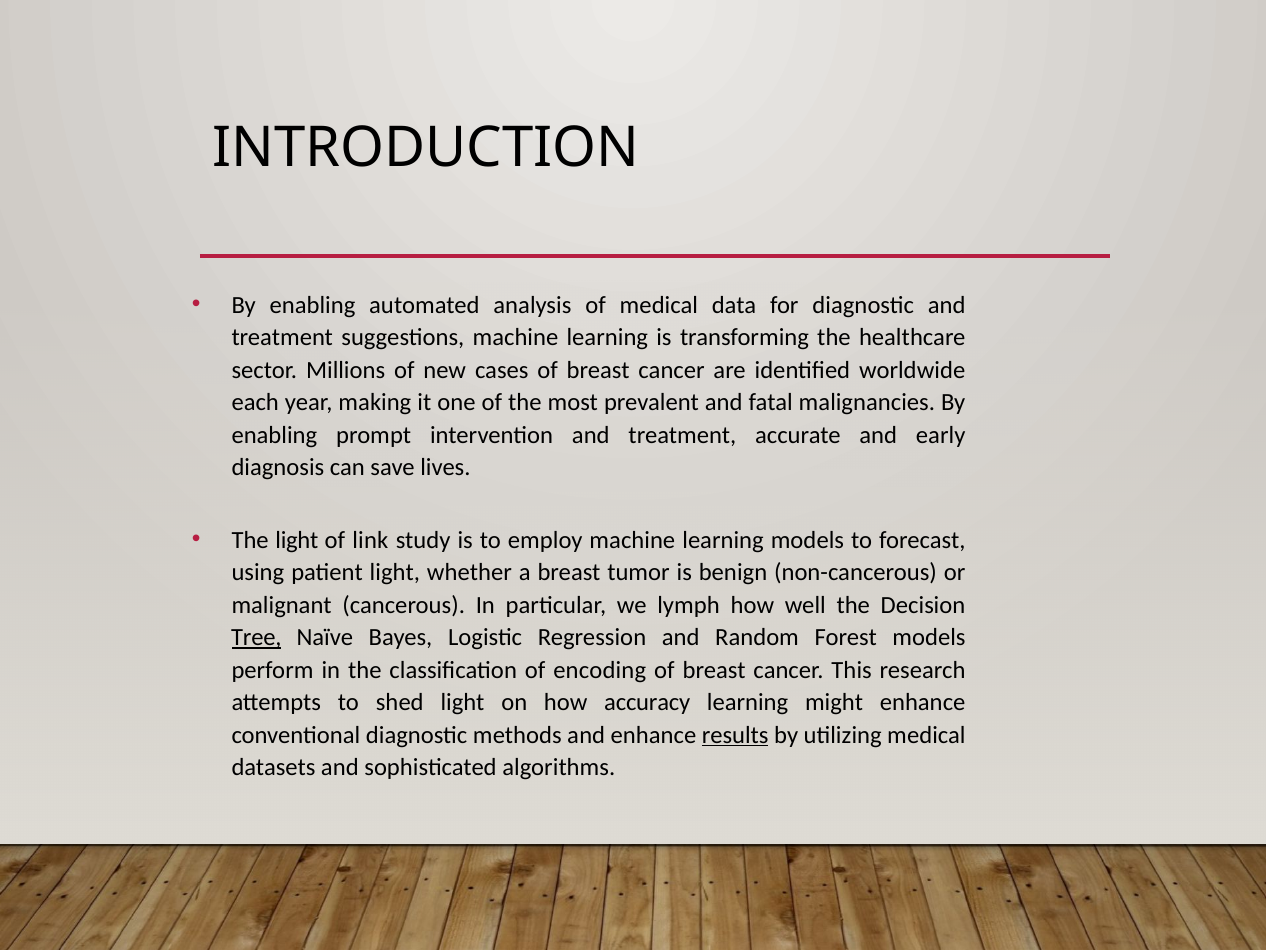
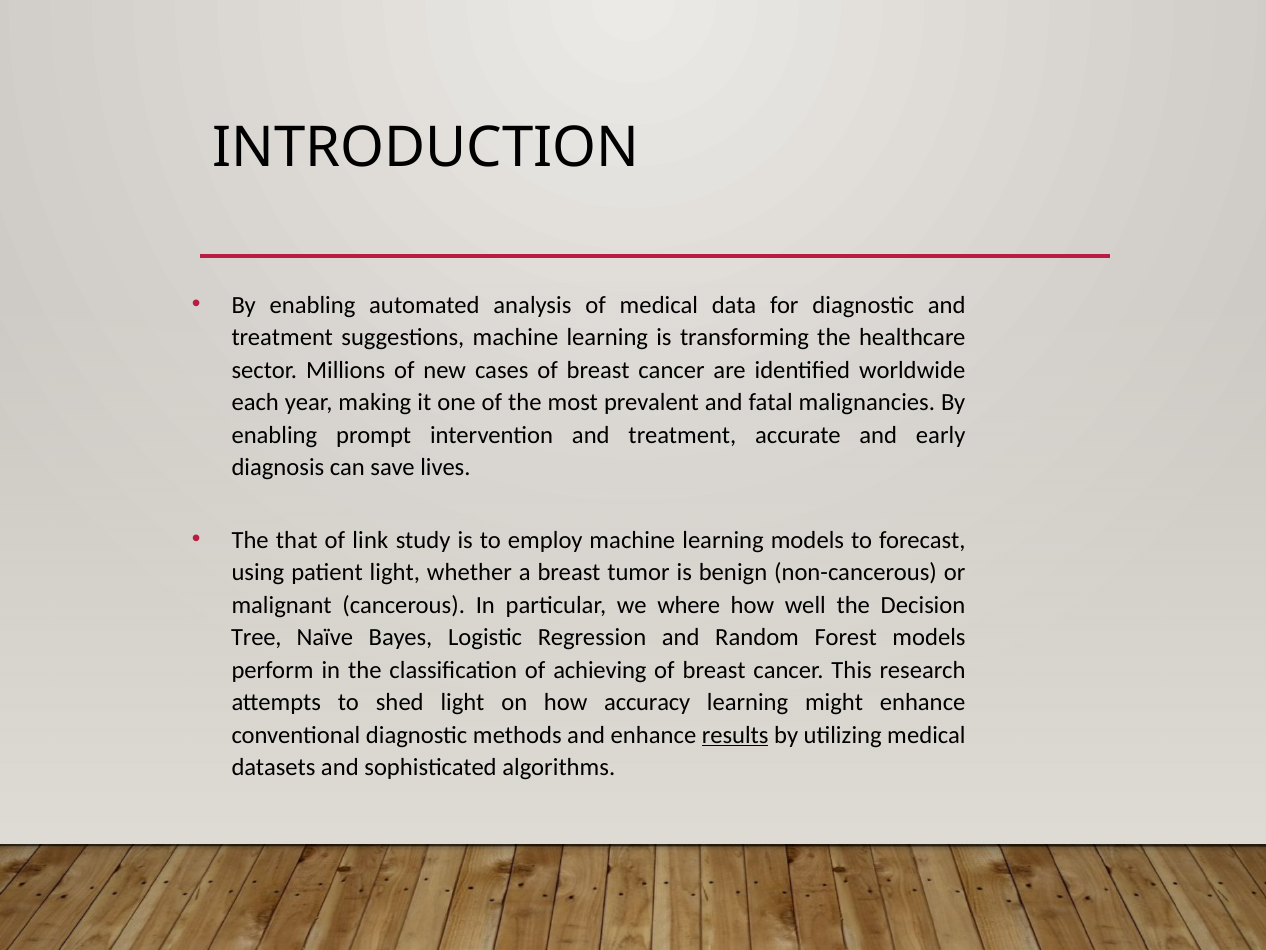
The light: light -> that (297, 540)
lymph: lymph -> where (689, 605)
Tree underline: present -> none (256, 637)
encoding: encoding -> achieving (600, 670)
